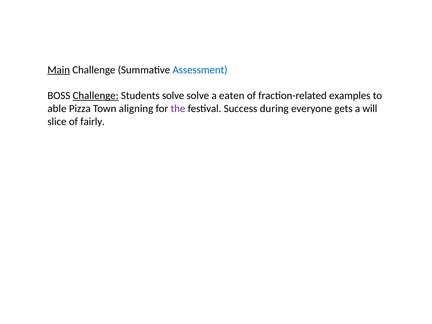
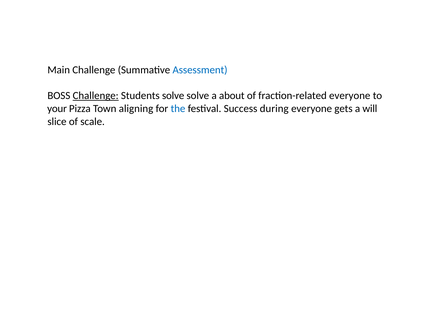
Main underline: present -> none (59, 70)
eaten: eaten -> about (232, 96)
fraction-related examples: examples -> everyone (350, 96)
able: able -> your (57, 109)
the colour: purple -> blue (178, 109)
fairly: fairly -> scale (93, 122)
